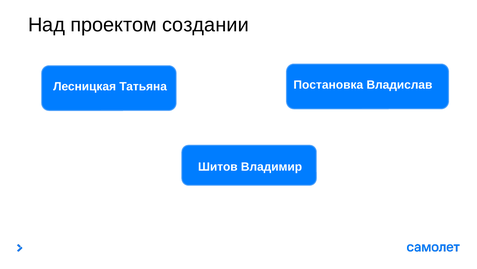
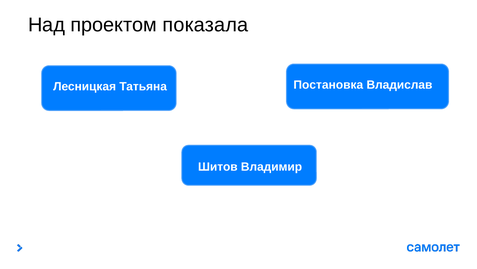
создании: создании -> показала (205, 25)
